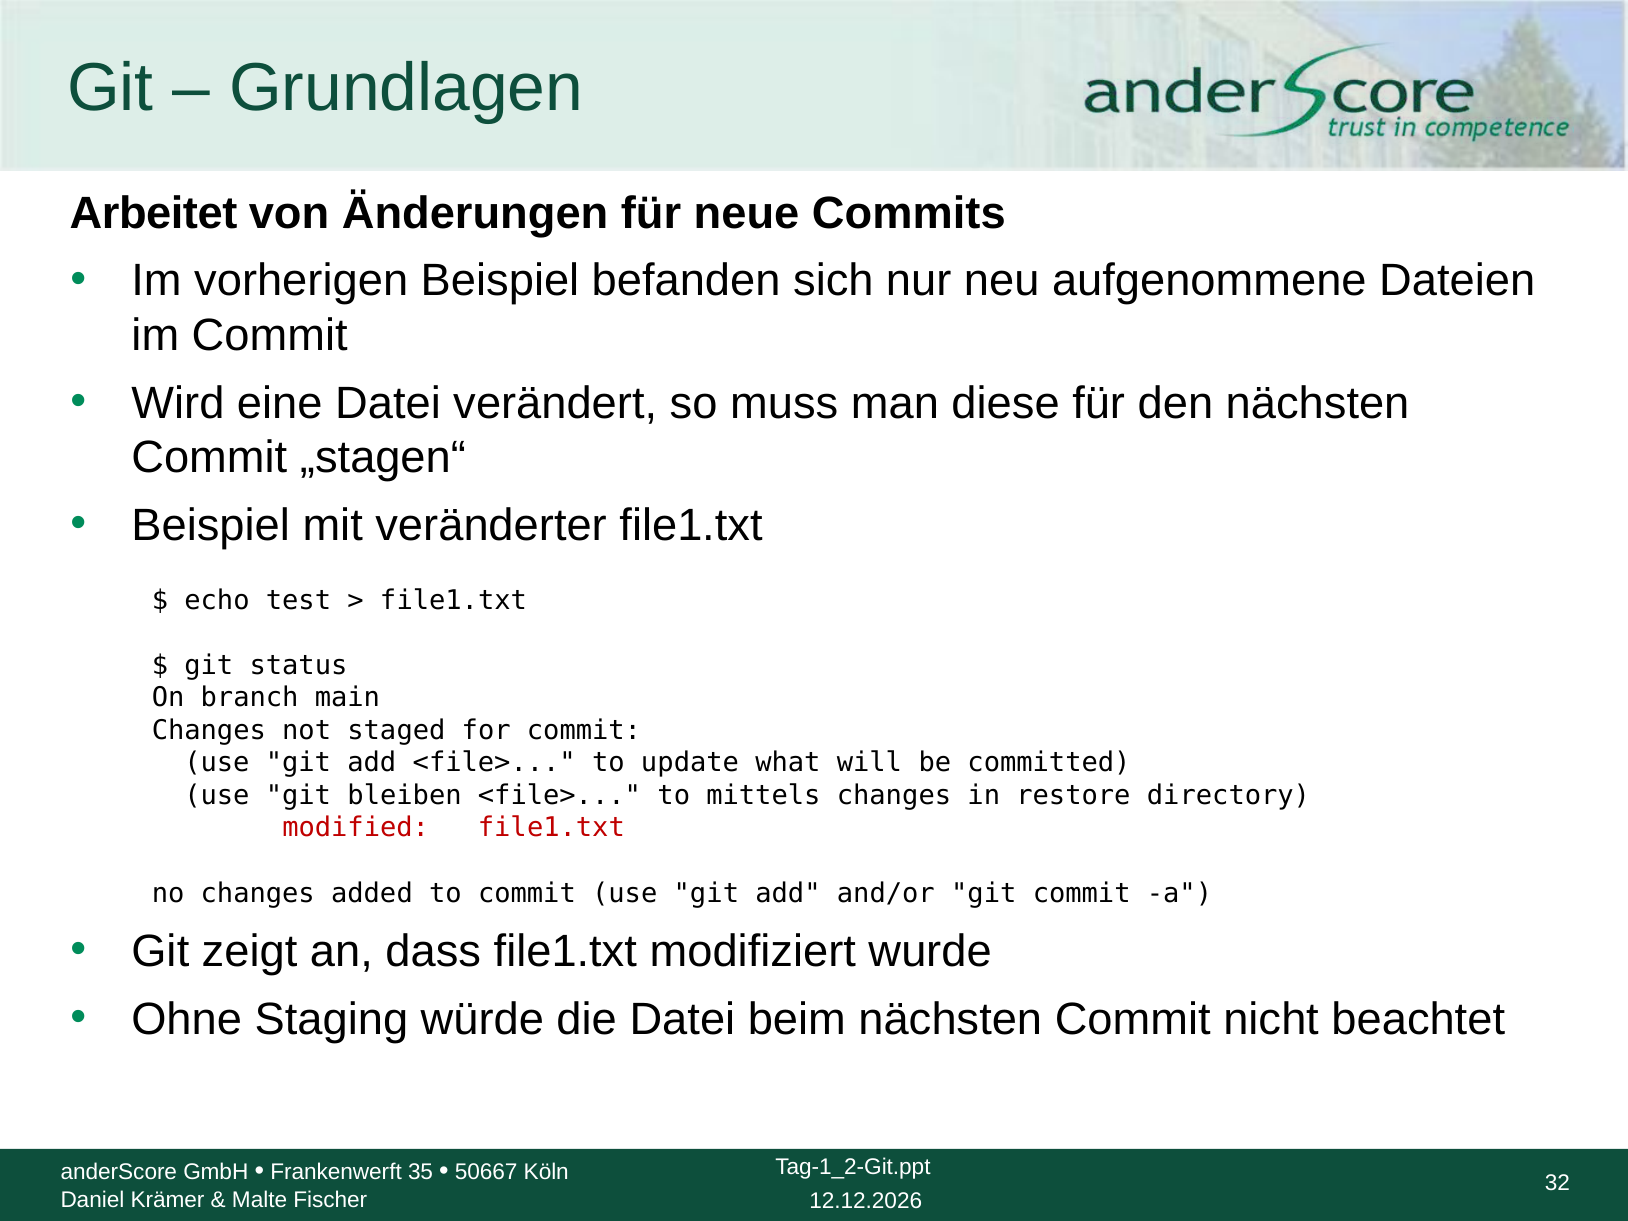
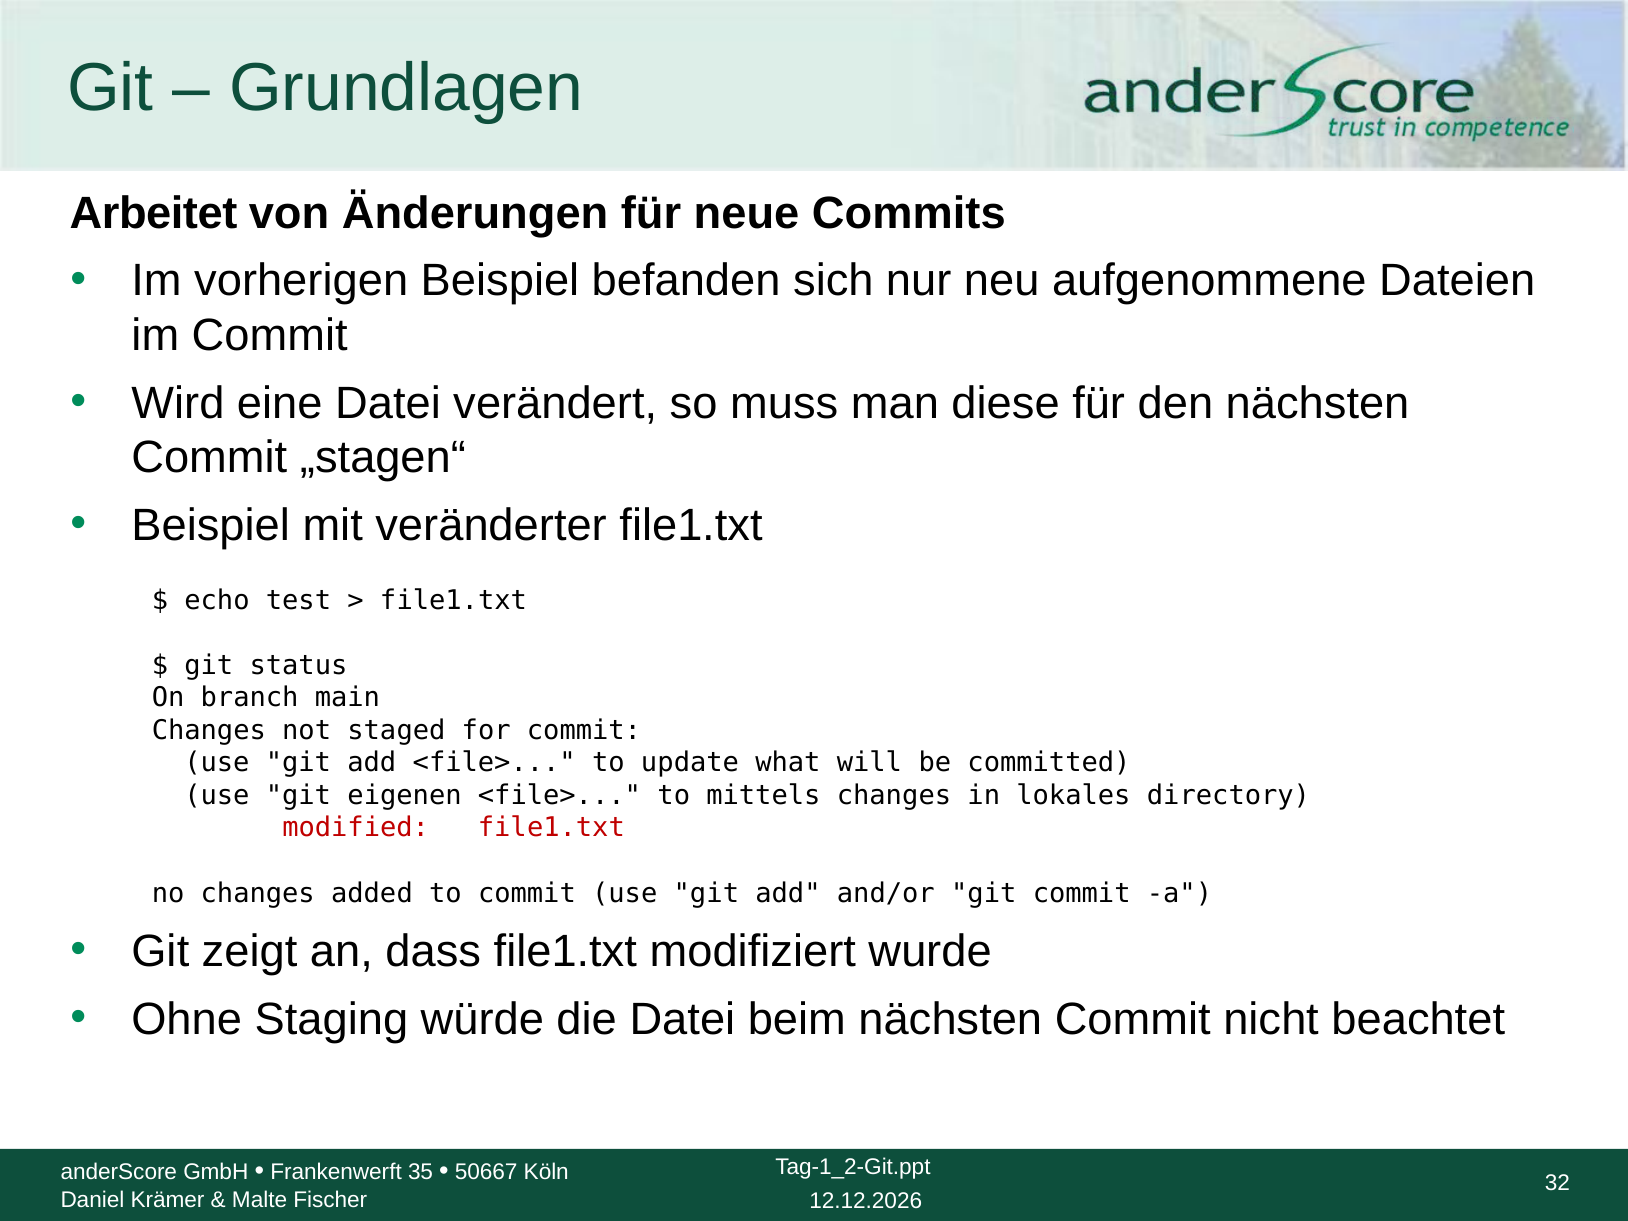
bleiben: bleiben -> eigenen (405, 795)
restore: restore -> lokales (1073, 795)
